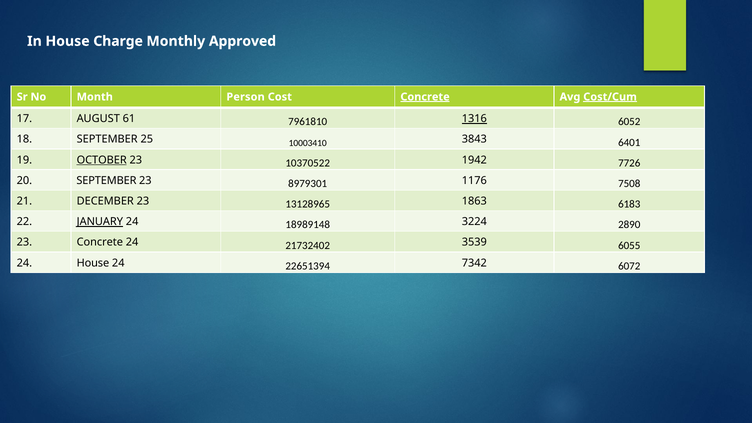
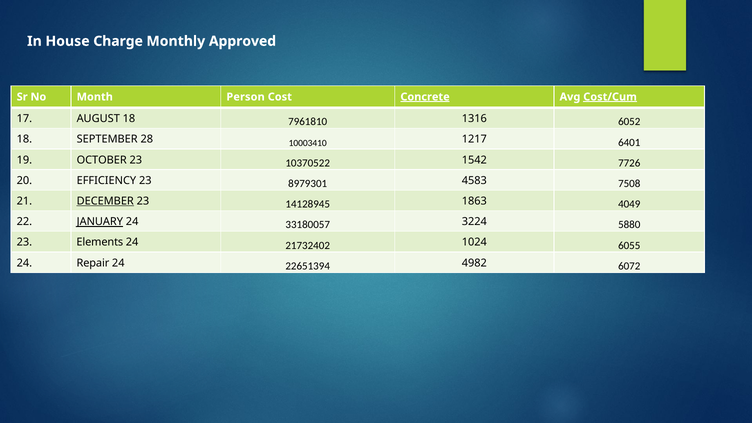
AUGUST 61: 61 -> 18 (129, 119)
1316 underline: present -> none (474, 119)
25: 25 -> 28 (147, 139)
3843: 3843 -> 1217 (474, 139)
OCTOBER underline: present -> none (102, 160)
1942: 1942 -> 1542 (474, 160)
20 SEPTEMBER: SEPTEMBER -> EFFICIENCY (106, 181)
1176: 1176 -> 4583 (474, 181)
DECEMBER underline: none -> present (105, 201)
13128965: 13128965 -> 14128945 (308, 204)
6183: 6183 -> 4049 (629, 204)
18989148: 18989148 -> 33180057 (308, 225)
2890: 2890 -> 5880 (629, 225)
23 Concrete: Concrete -> Elements (100, 242)
3539: 3539 -> 1024 (474, 242)
24 House: House -> Repair (93, 263)
7342: 7342 -> 4982 (474, 263)
